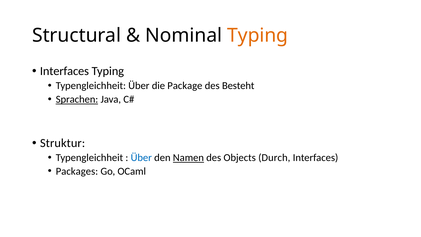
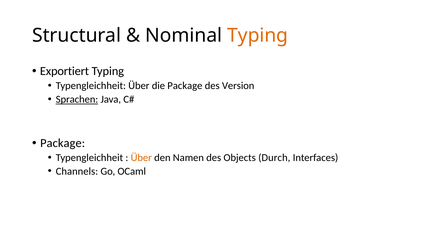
Interfaces: Interfaces -> Exportiert (64, 71)
Besteht: Besteht -> Version (238, 86)
Struktur: Struktur -> Package (63, 143)
Über colour: blue -> orange (141, 158)
Namen underline: present -> none (188, 158)
Packages: Packages -> Channels (77, 171)
